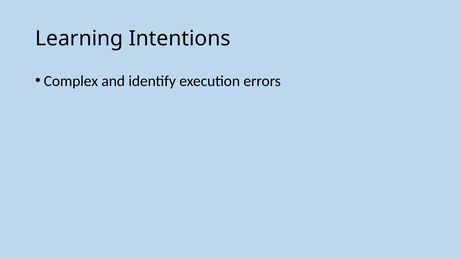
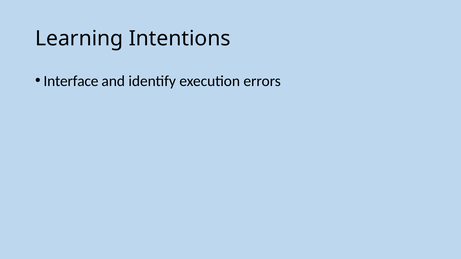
Complex: Complex -> Interface (71, 81)
